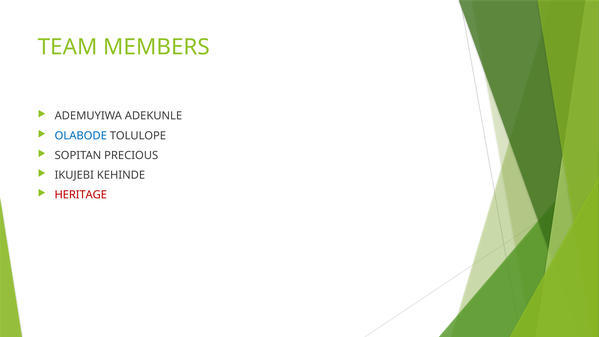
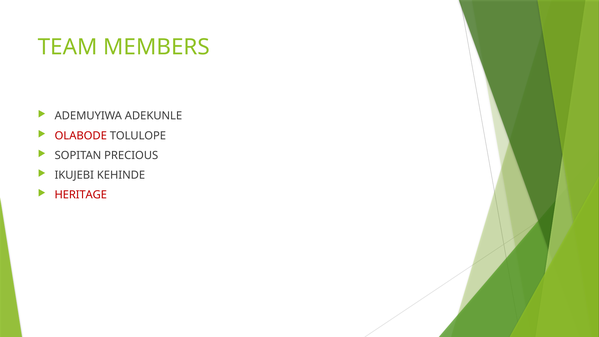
OLABODE colour: blue -> red (81, 136)
